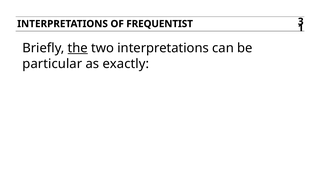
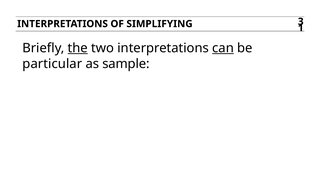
FREQUENTIST: FREQUENTIST -> SIMPLIFYING (160, 24)
can underline: none -> present (223, 48)
exactly: exactly -> sample (126, 64)
